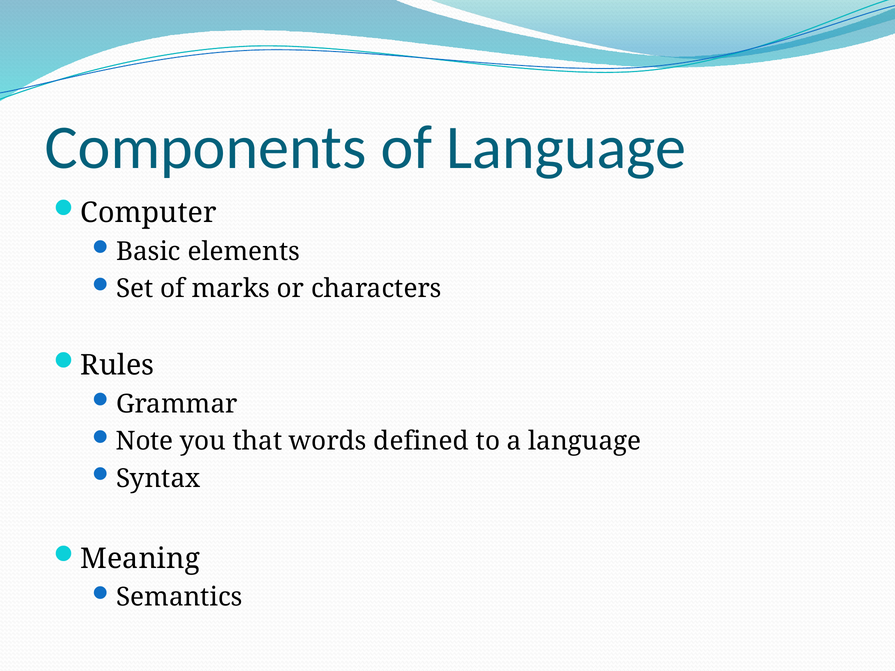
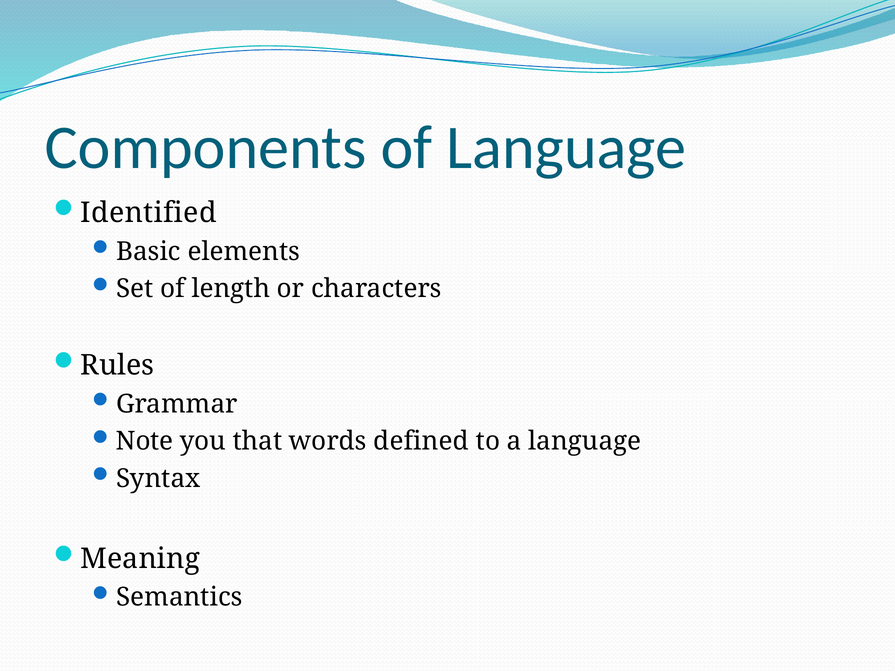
Computer: Computer -> Identified (149, 213)
marks: marks -> length (231, 289)
